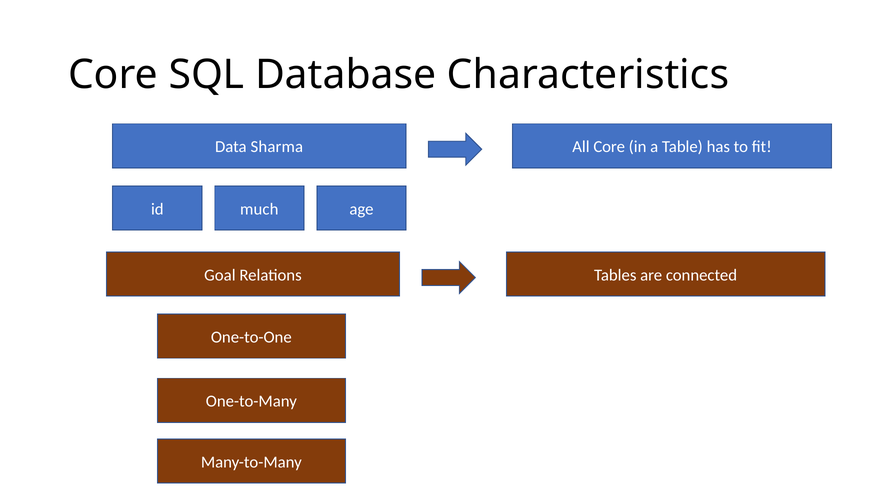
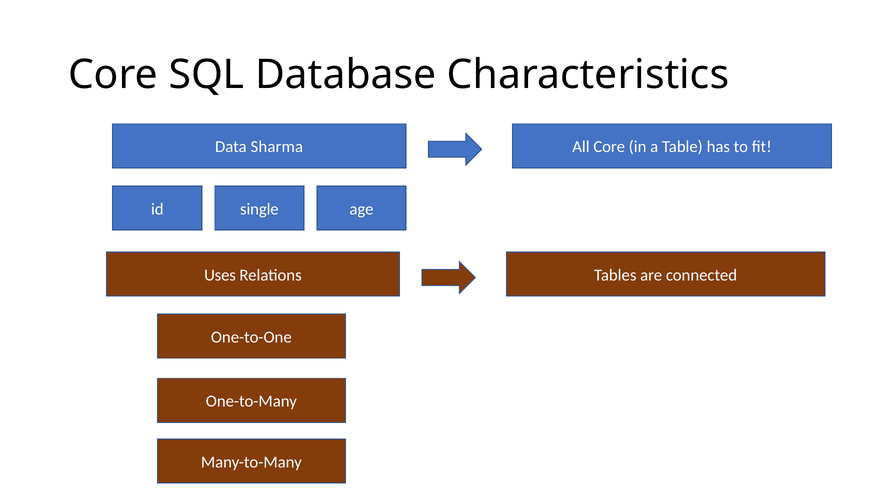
much: much -> single (259, 209)
Goal: Goal -> Uses (220, 275)
